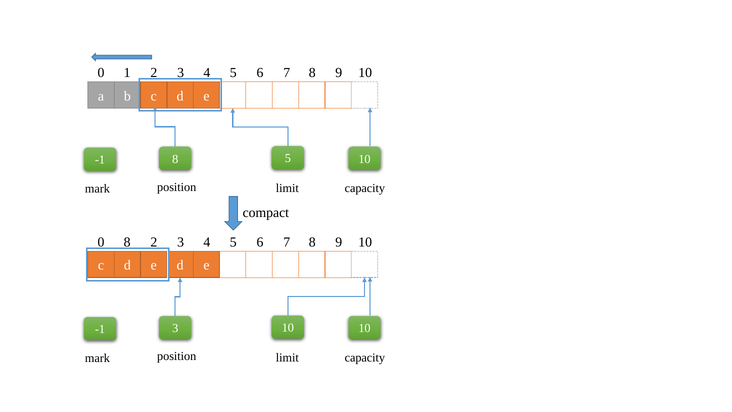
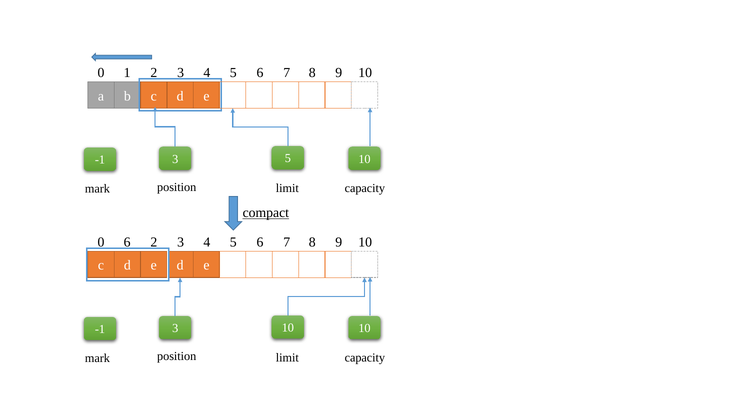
8: 8 -> 3 (175, 159)
compact underline: none -> present (266, 213)
0 8: 8 -> 6 (127, 242)
